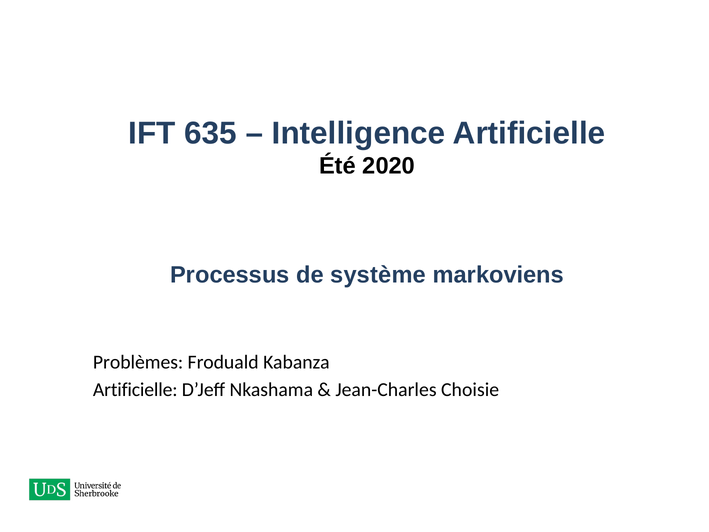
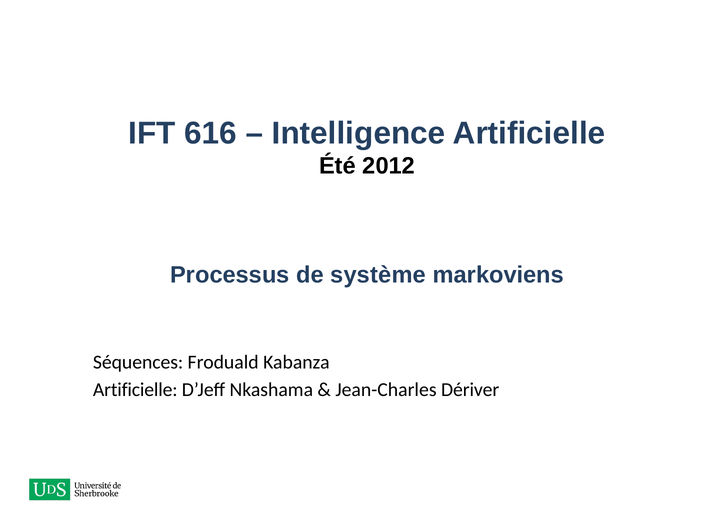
635: 635 -> 616 (211, 133)
2020: 2020 -> 2012 (389, 166)
Problèmes: Problèmes -> Séquences (138, 362)
Choisie: Choisie -> Dériver (470, 390)
